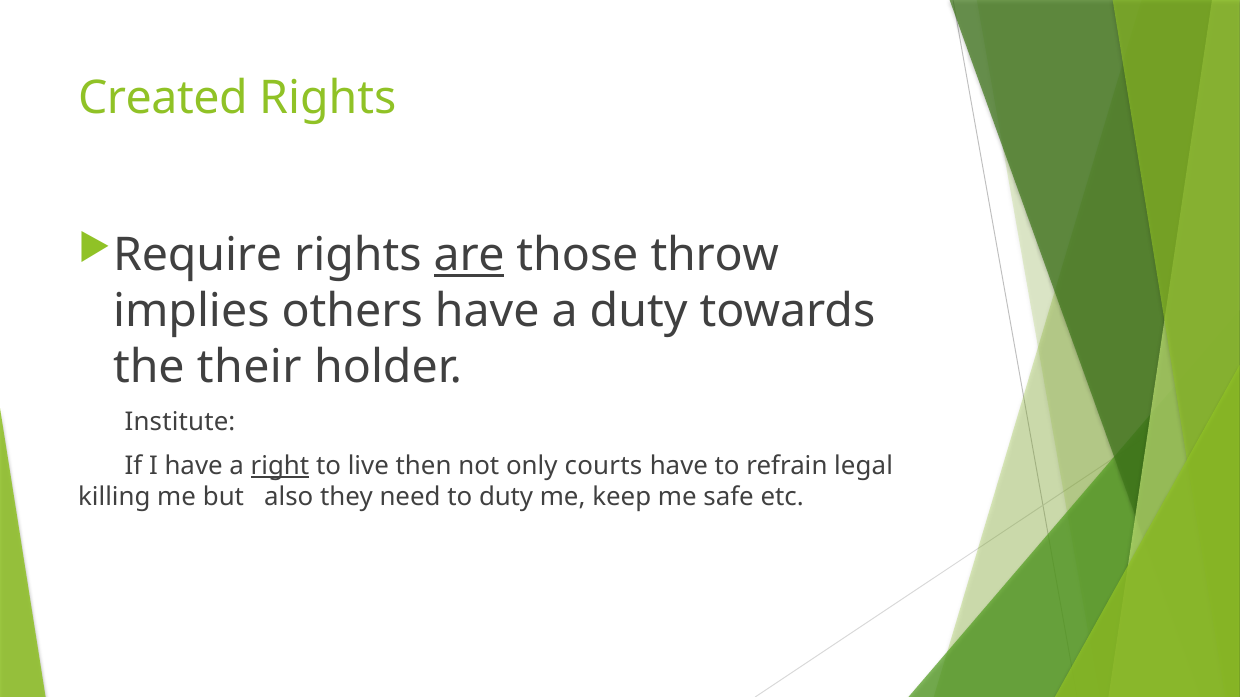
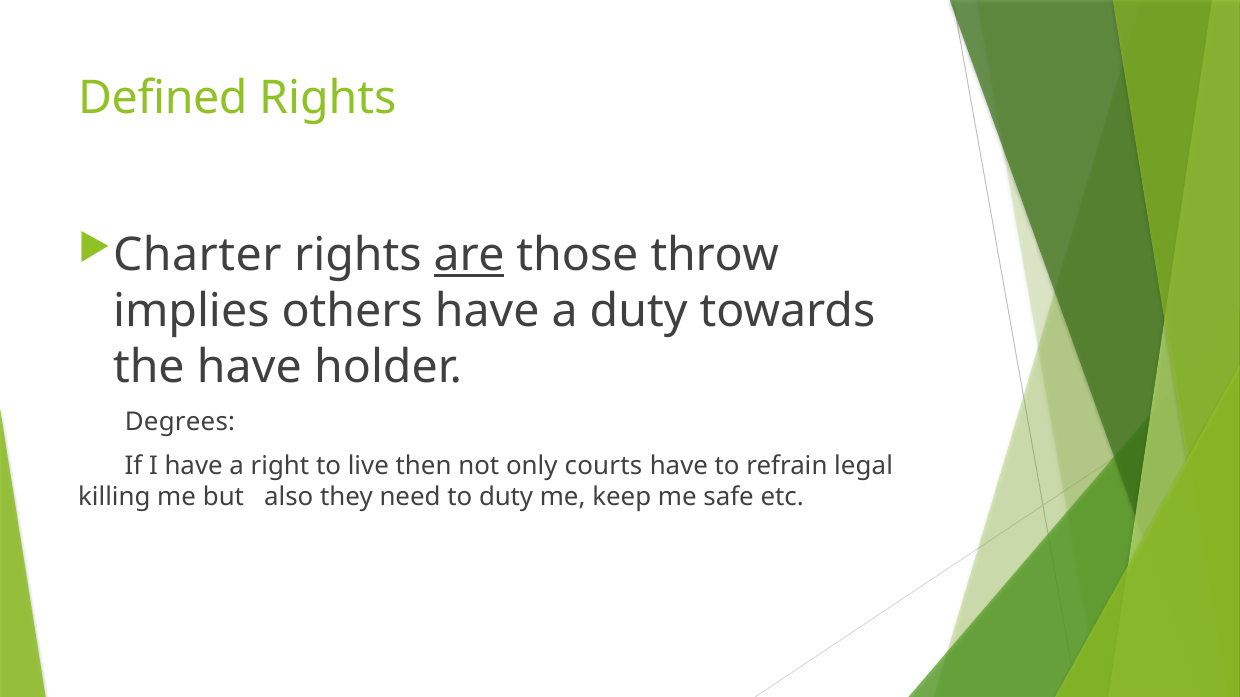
Created: Created -> Defined (163, 98)
Require: Require -> Charter (197, 256)
the their: their -> have (249, 367)
Institute: Institute -> Degrees (180, 422)
right underline: present -> none (280, 466)
